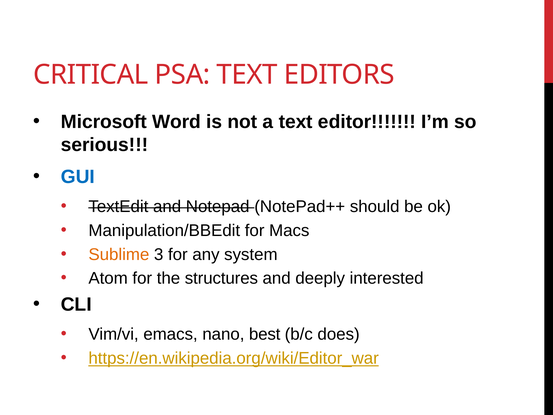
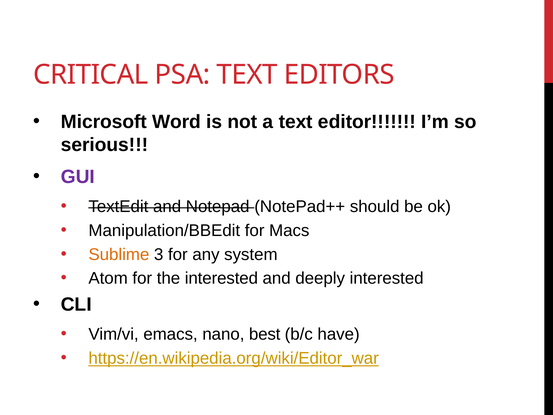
GUI colour: blue -> purple (78, 177)
the structures: structures -> interested (221, 278)
does: does -> have (339, 334)
